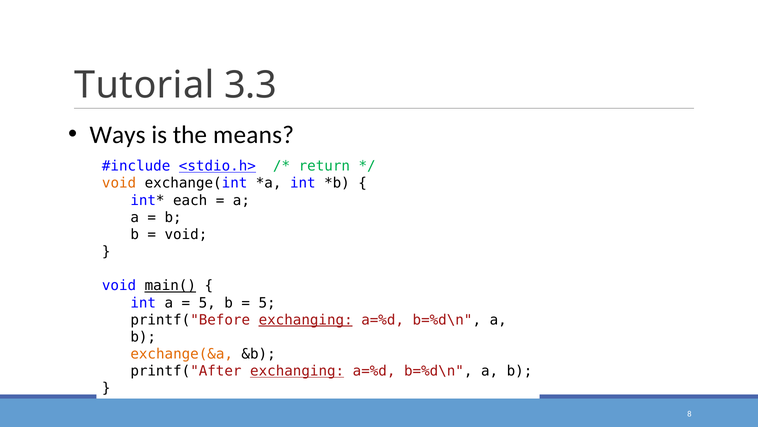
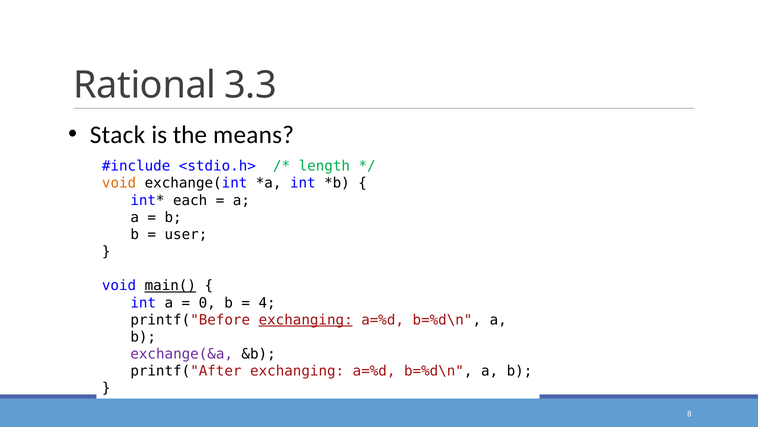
Tutorial: Tutorial -> Rational (145, 85)
Ways: Ways -> Stack (117, 135)
<stdio.h> underline: present -> none (217, 166)
return: return -> length (324, 166)
void: void -> user (186, 234)
5: 5 -> 0 (207, 302)
5: 5 -> 4 (267, 302)
exchange(&a colour: orange -> purple (182, 354)
exchanging underline: present -> none (297, 371)
